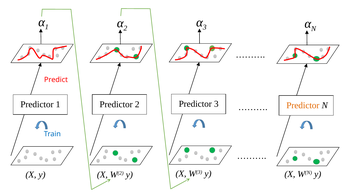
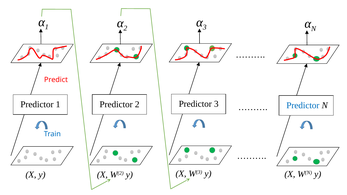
Predictor colour: orange -> blue (303, 105)
